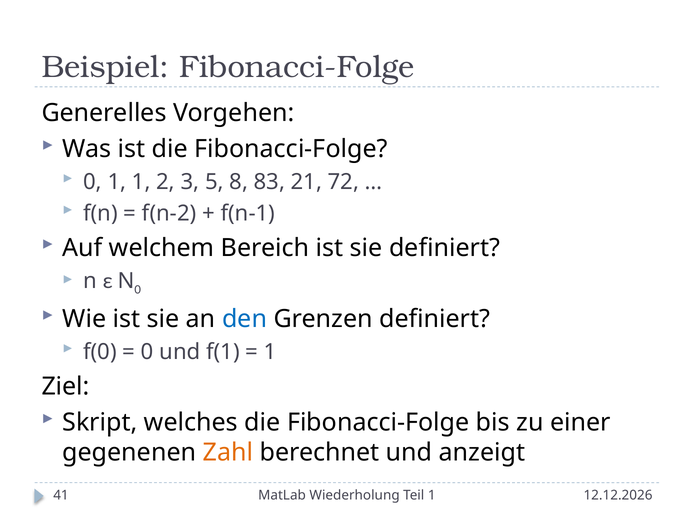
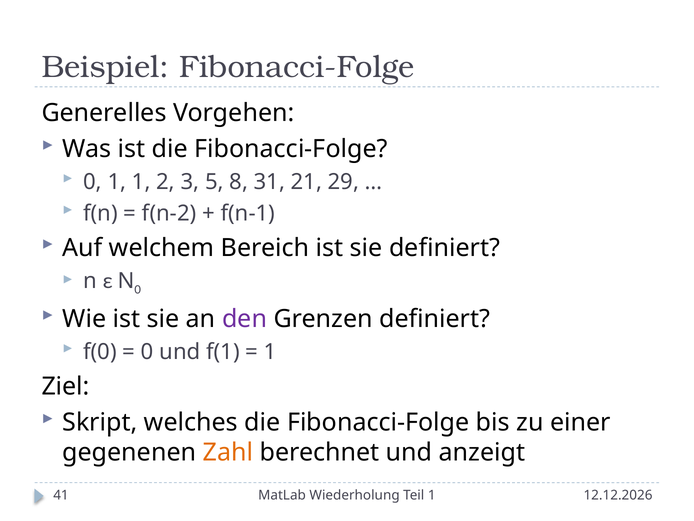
83: 83 -> 31 (269, 182)
72: 72 -> 29 (343, 182)
den colour: blue -> purple (245, 319)
